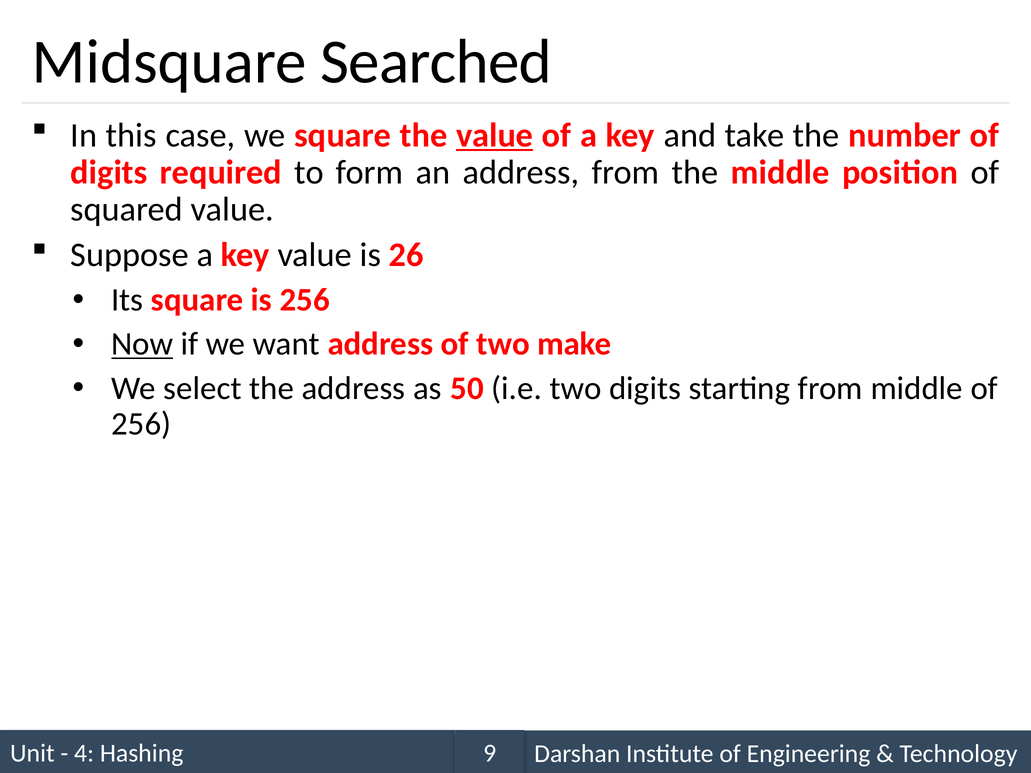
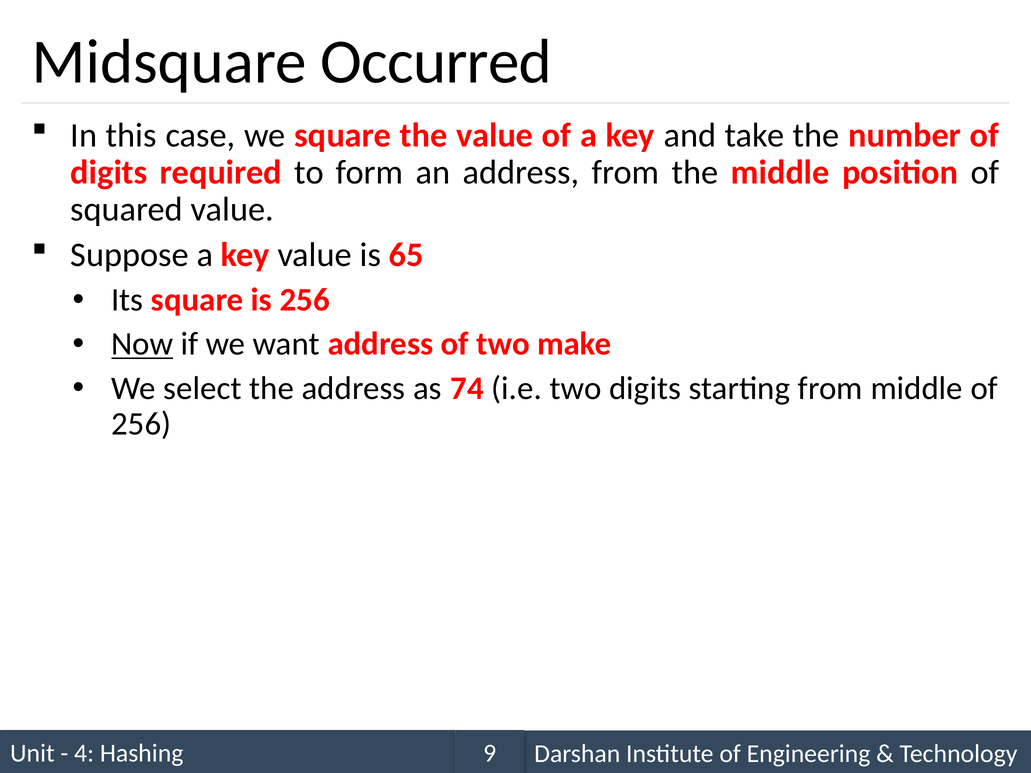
Searched: Searched -> Occurred (436, 62)
value underline: present -> none (495, 135)
26: 26 -> 65 (406, 255)
50: 50 -> 74 (467, 388)
